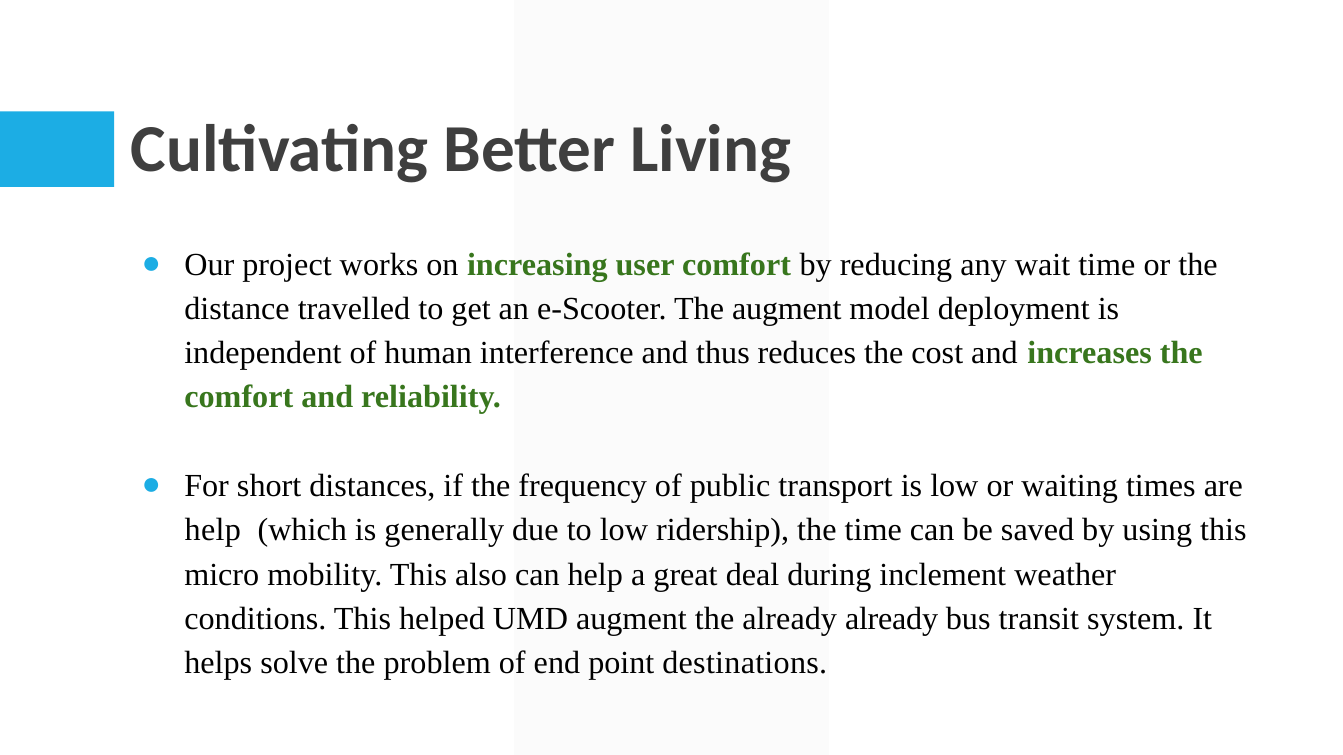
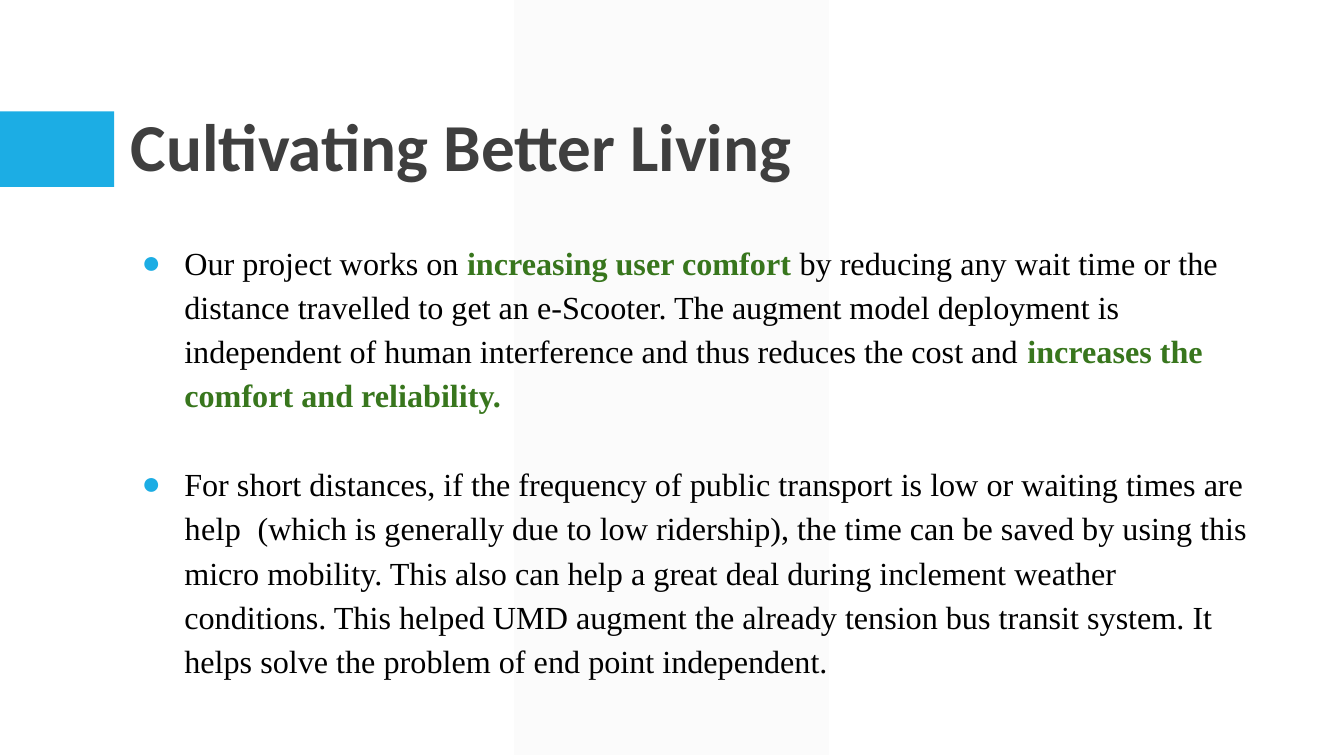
already already: already -> tension (891, 619)
point destinations: destinations -> independent (745, 664)
